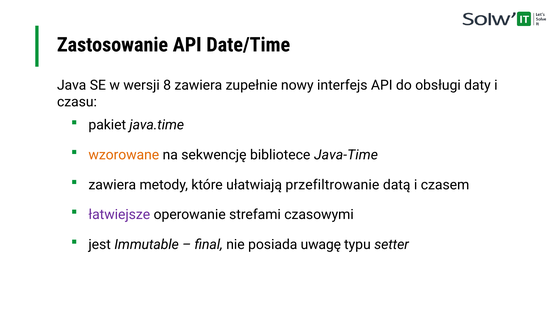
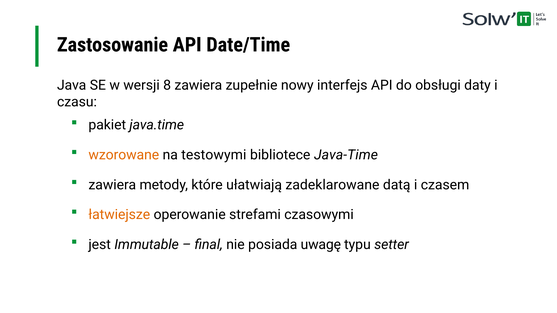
sekwencję: sekwencję -> testowymi (214, 155)
przefiltrowanie: przefiltrowanie -> zadeklarowane (332, 185)
łatwiejsze colour: purple -> orange (119, 215)
